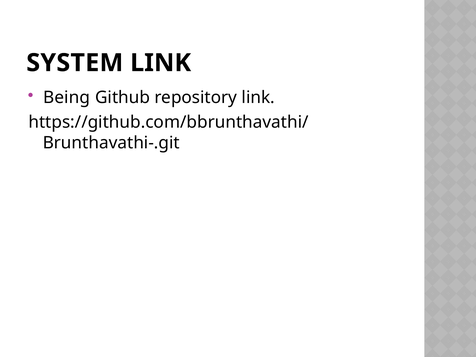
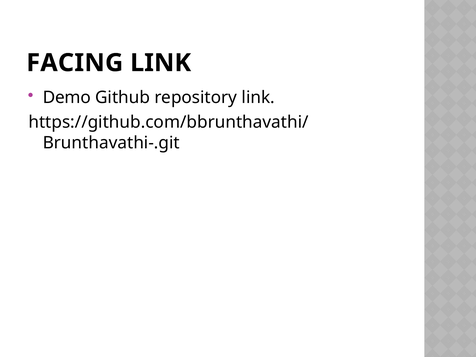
SYSTEM: SYSTEM -> FACING (75, 63)
Being: Being -> Demo (67, 98)
